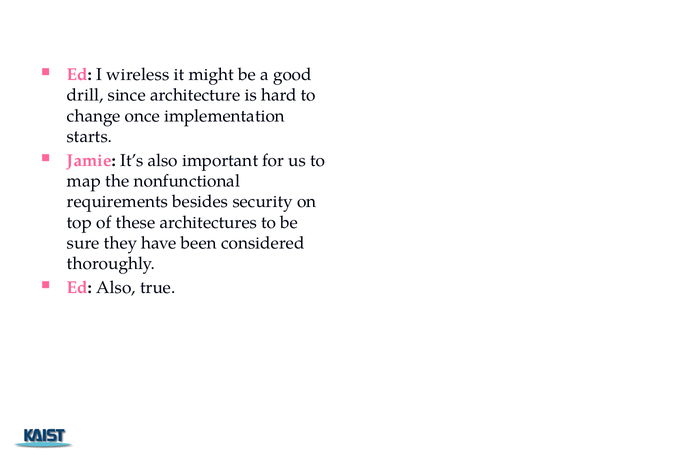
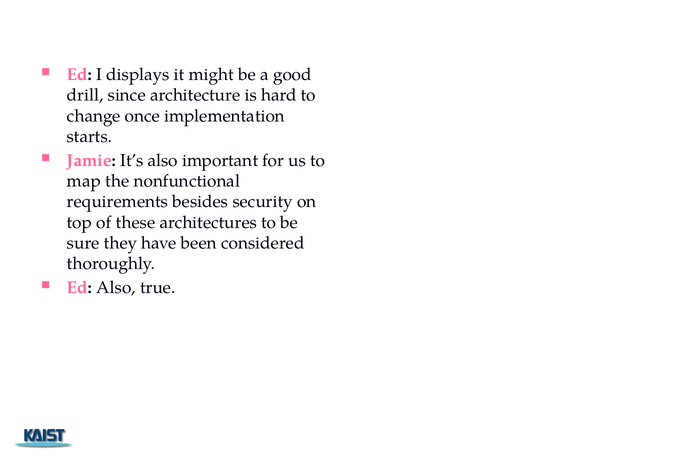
wireless: wireless -> displays (138, 75)
